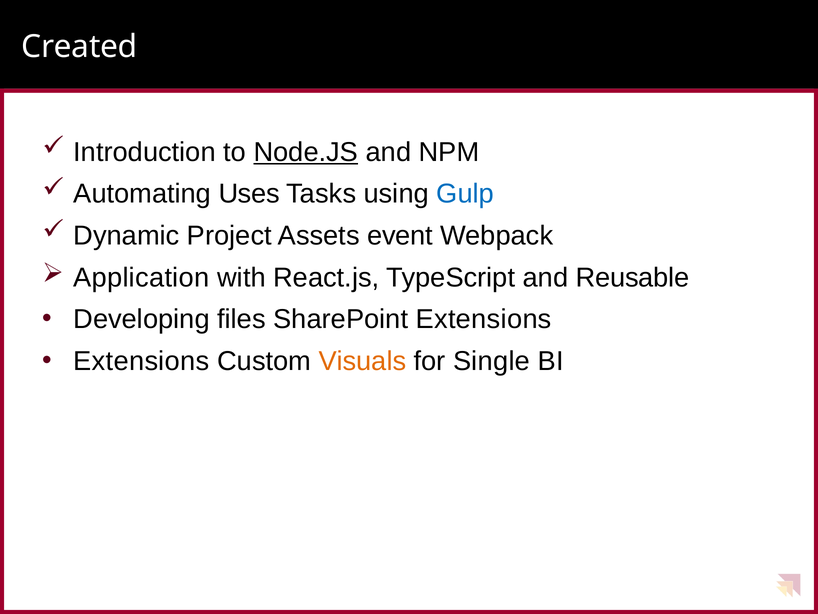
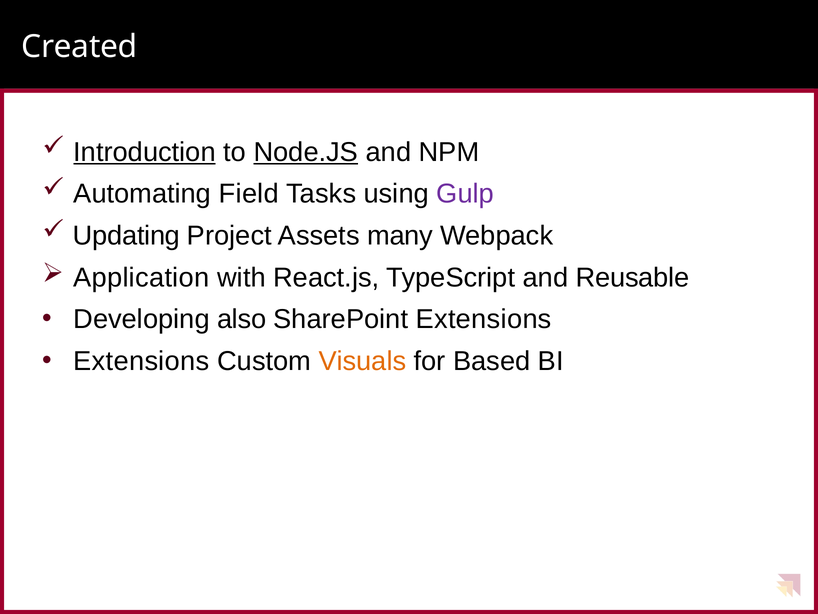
Introduction underline: none -> present (145, 152)
Uses: Uses -> Field (249, 194)
Gulp colour: blue -> purple (465, 194)
Dynamic: Dynamic -> Updating (127, 236)
event: event -> many (400, 236)
files: files -> also (242, 319)
Single: Single -> Based (492, 361)
